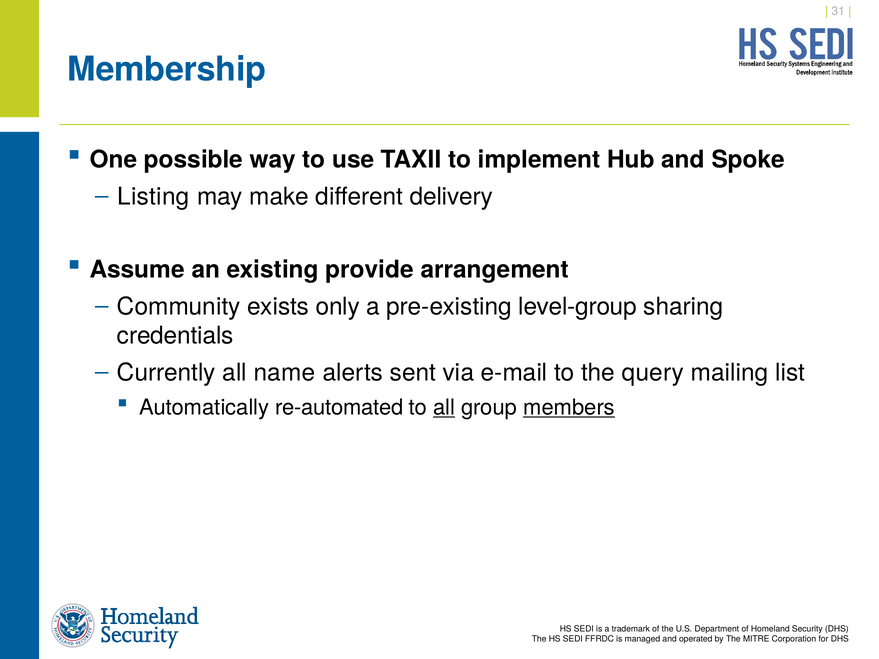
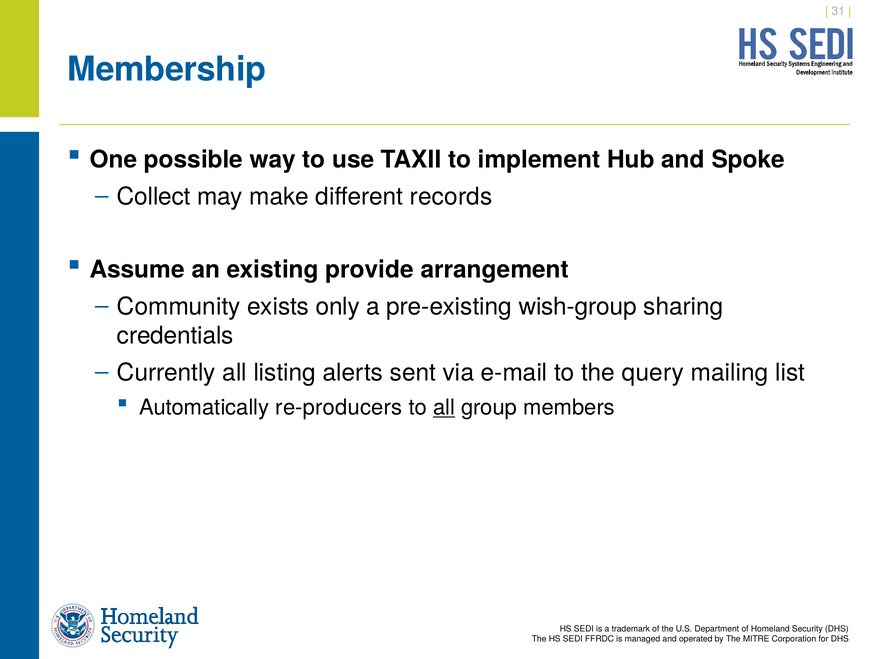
Listing: Listing -> Collect (154, 197)
delivery: delivery -> records (451, 197)
level-group: level-group -> wish-group (578, 307)
name: name -> listing (285, 373)
re-automated: re-automated -> re-producers (339, 408)
members underline: present -> none (569, 408)
